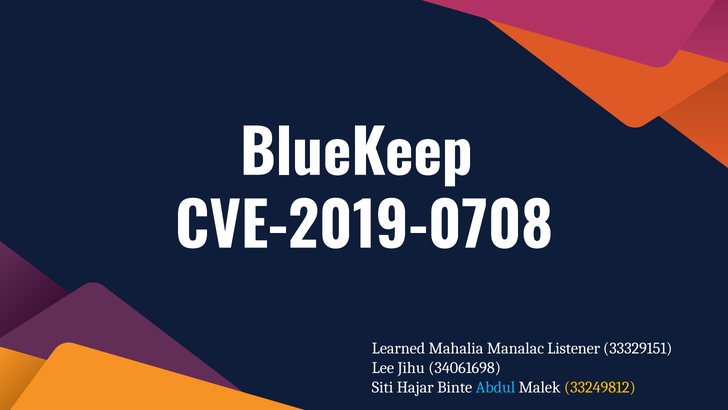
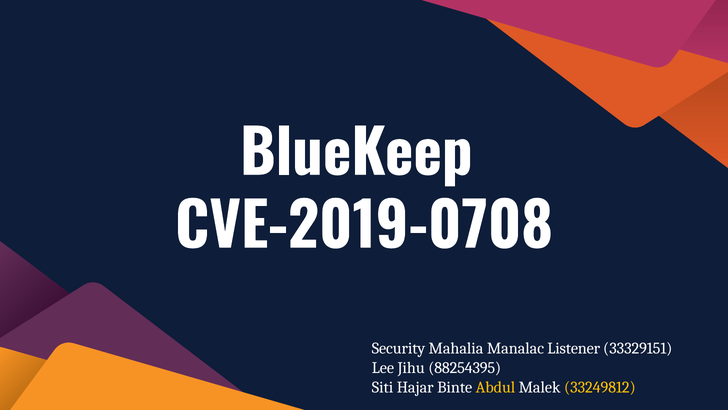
Learned: Learned -> Security (399, 348)
34061698: 34061698 -> 88254395 (465, 368)
Abdul colour: light blue -> yellow (495, 387)
